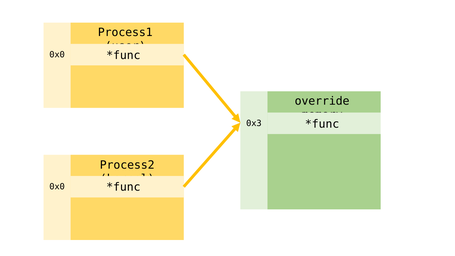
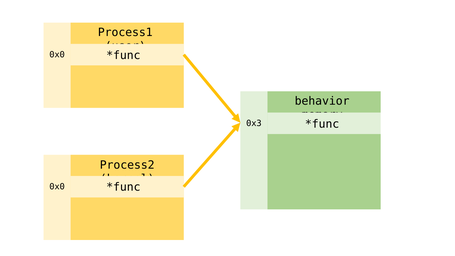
override: override -> behavior (322, 101)
